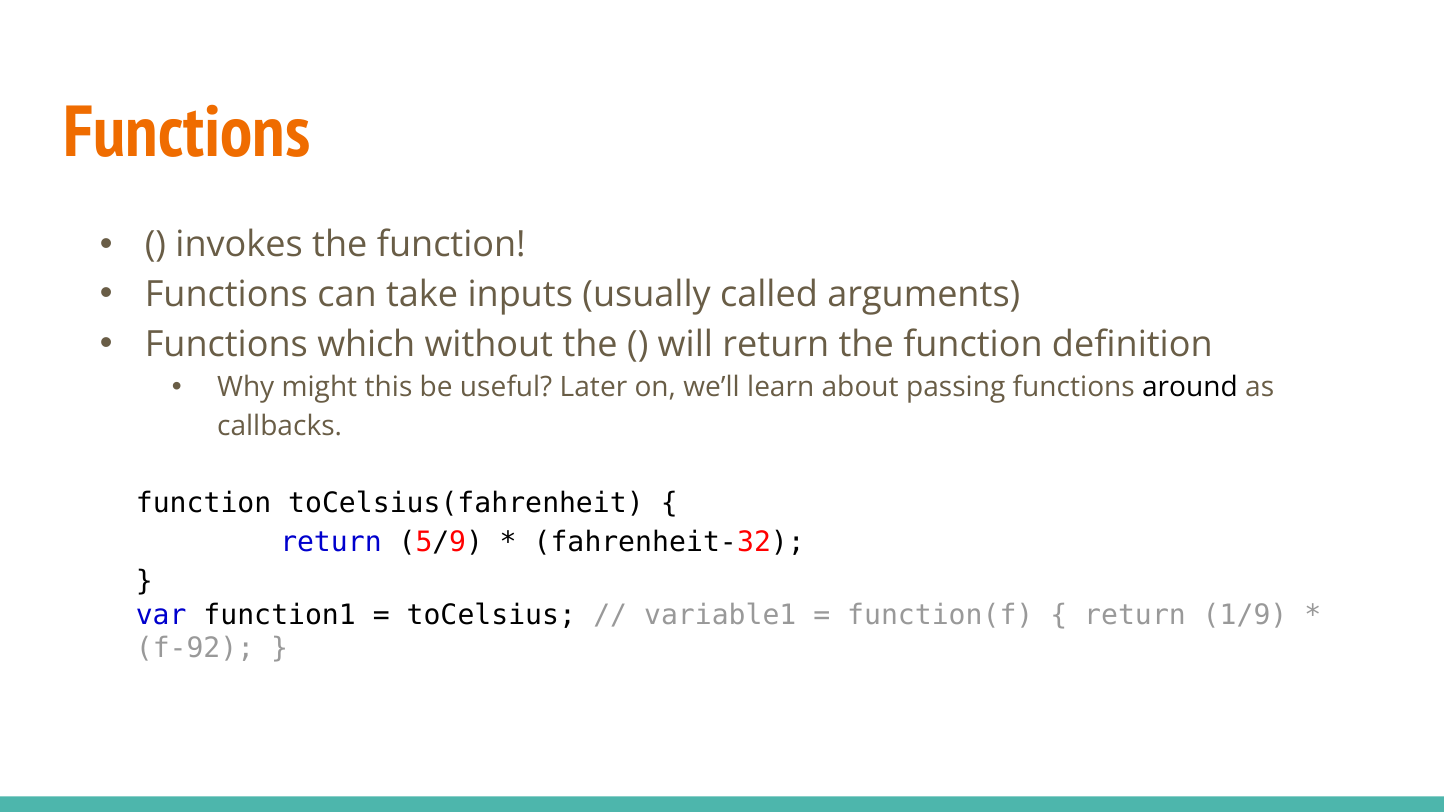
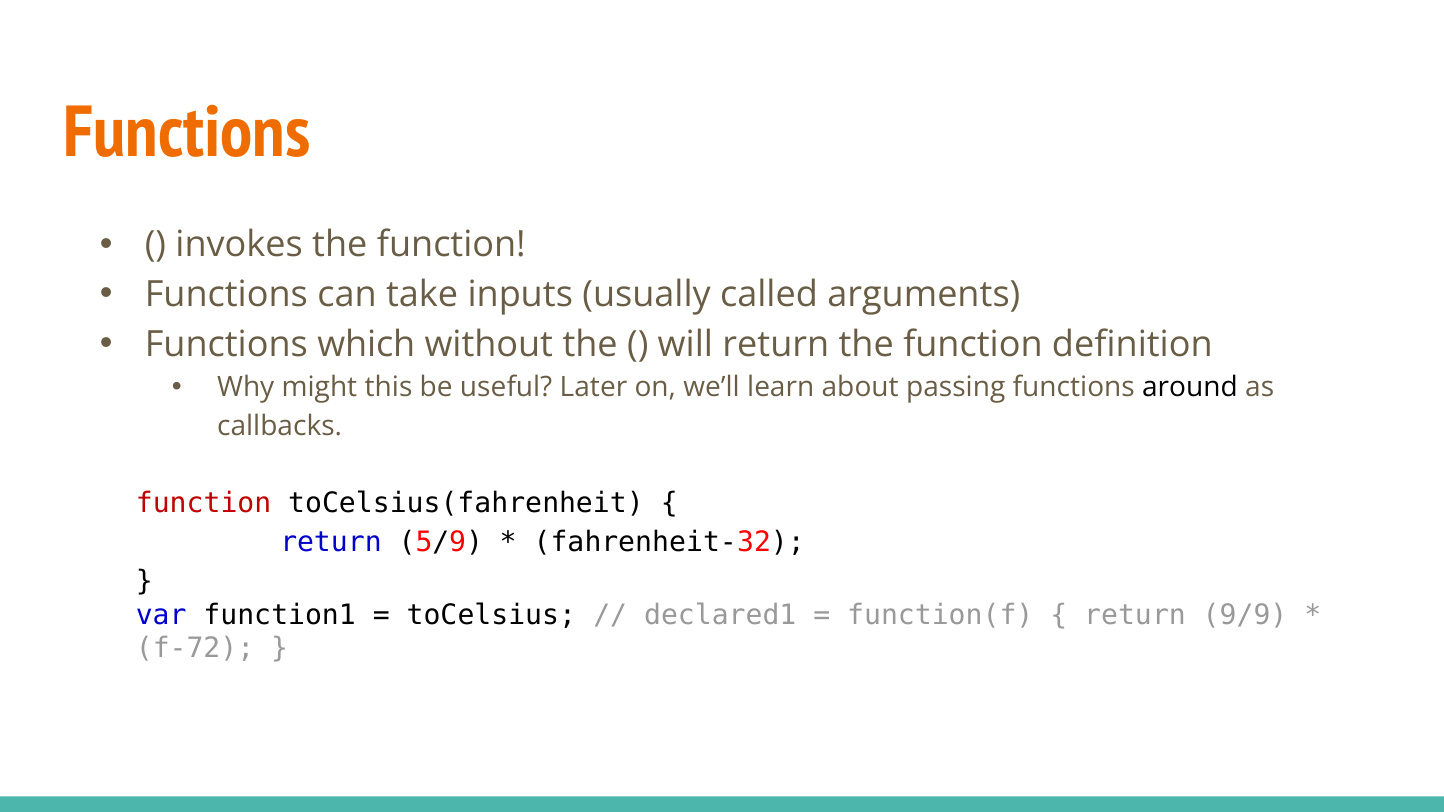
function colour: black -> red (204, 504)
variable1: variable1 -> declared1 (720, 615)
1/9: 1/9 -> 9/9 (1245, 615)
f-92: f-92 -> f-72 (195, 649)
